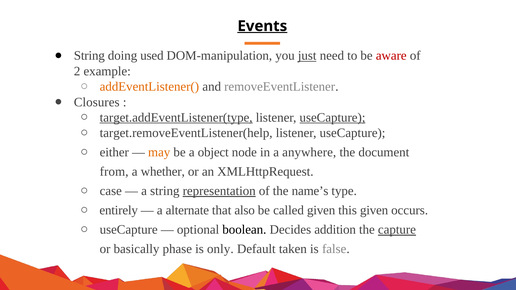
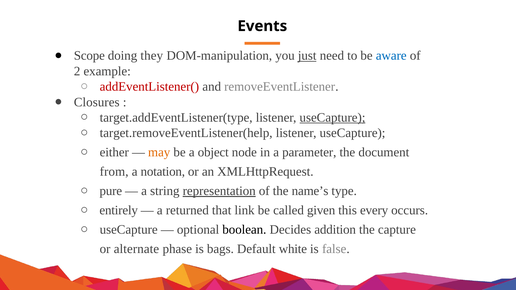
Events underline: present -> none (262, 26)
String: String -> Scope (89, 56)
used: used -> they (152, 56)
aware colour: red -> blue (391, 56)
addEventListener( colour: orange -> red (149, 87)
target.addEventListener(type underline: present -> none (176, 118)
anywhere: anywhere -> parameter (309, 152)
whether: whether -> notation (163, 172)
case: case -> pure (111, 191)
alternate: alternate -> returned (187, 210)
also: also -> link (245, 210)
this given: given -> every (374, 210)
capture underline: present -> none (397, 230)
basically: basically -> alternate (136, 249)
only: only -> bags (220, 249)
taken: taken -> white (293, 249)
